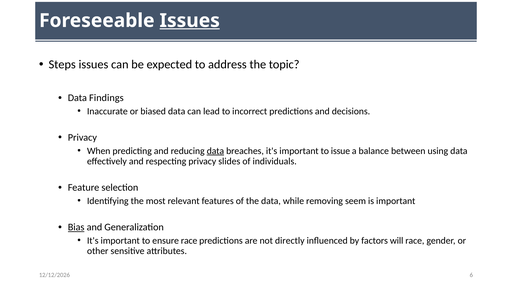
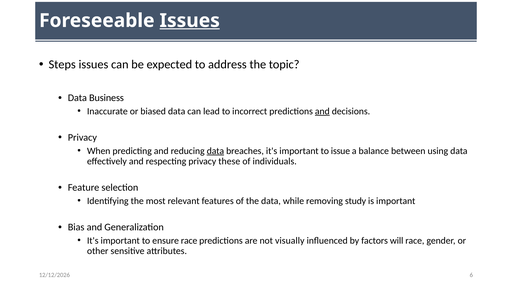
Findings: Findings -> Business (106, 98)
and underline: none -> present (322, 111)
slides: slides -> these (229, 161)
seem: seem -> study (356, 201)
Bias underline: present -> none (76, 227)
directly: directly -> visually (290, 241)
